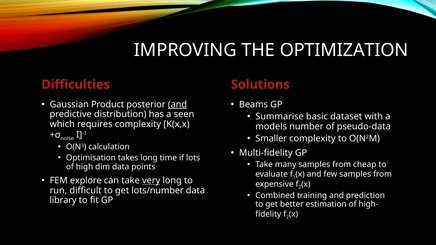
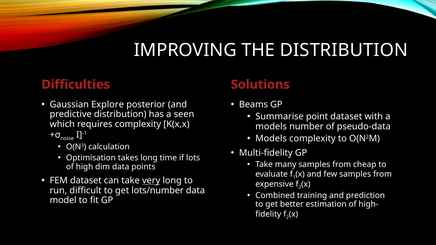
THE OPTIMIZATION: OPTIMIZATION -> DISTRIBUTION (344, 50)
Product: Product -> Explore (108, 105)
and underline: present -> none (177, 105)
basic: basic -> point (317, 117)
Smaller: Smaller -> Models (271, 139)
FEM explore: explore -> dataset (86, 181)
library: library -> model (63, 200)
